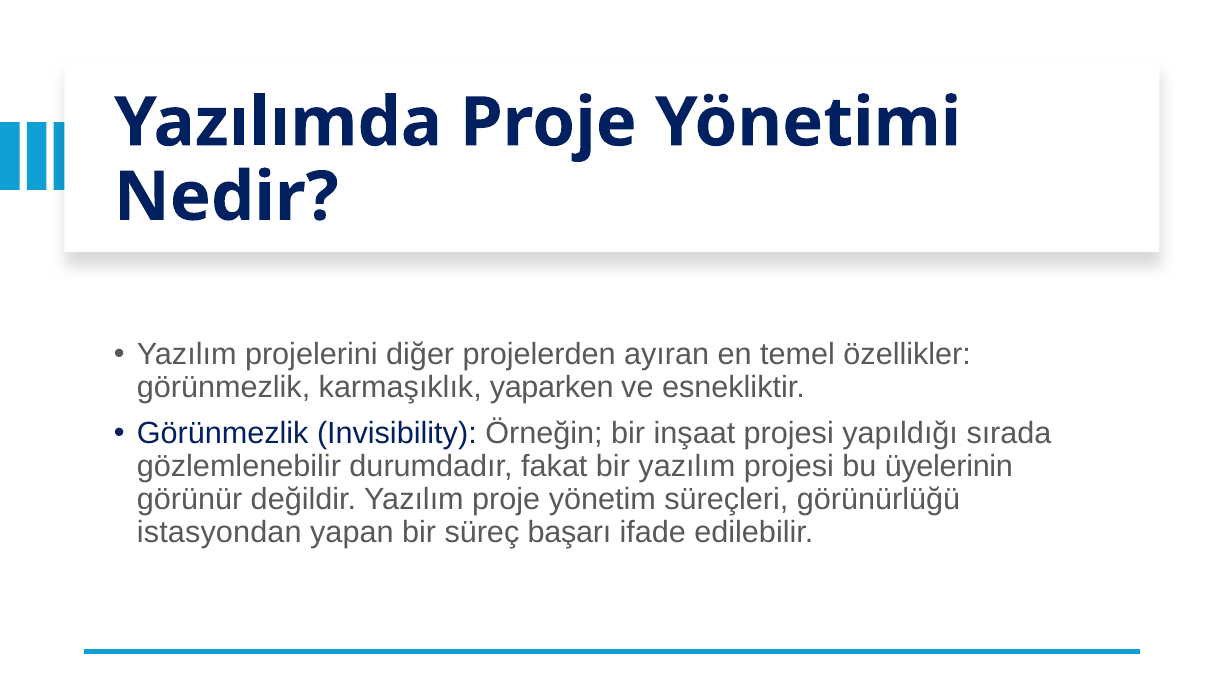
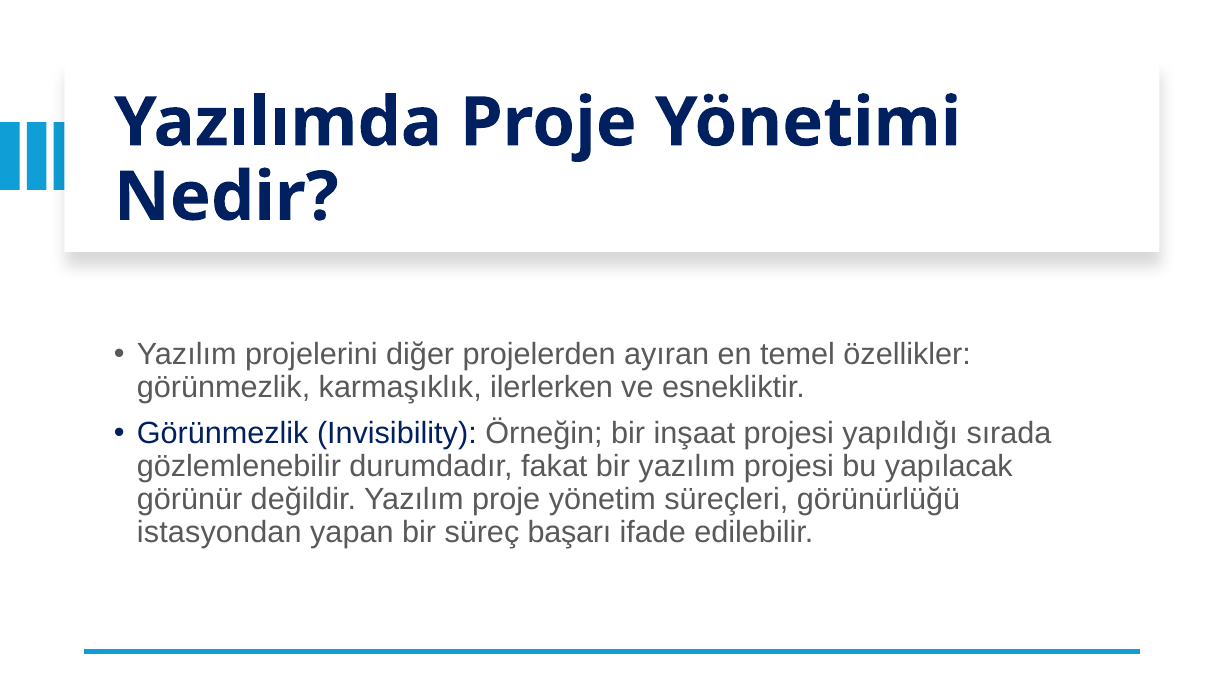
yaparken: yaparken -> ilerlerken (552, 387)
üyelerinin: üyelerinin -> yapılacak (949, 466)
